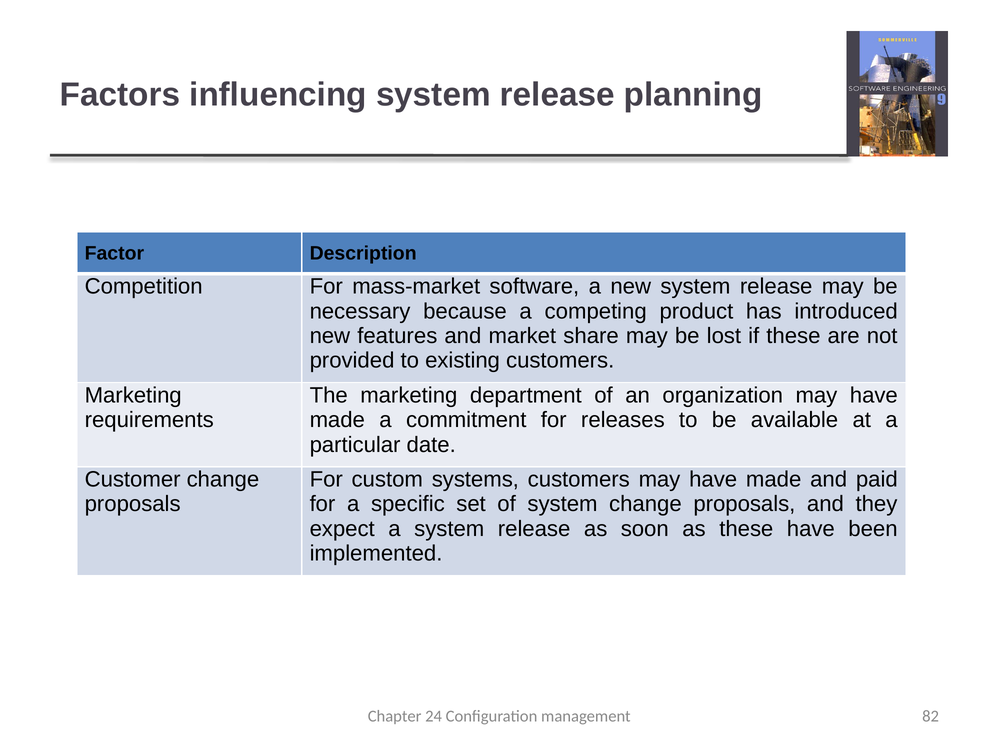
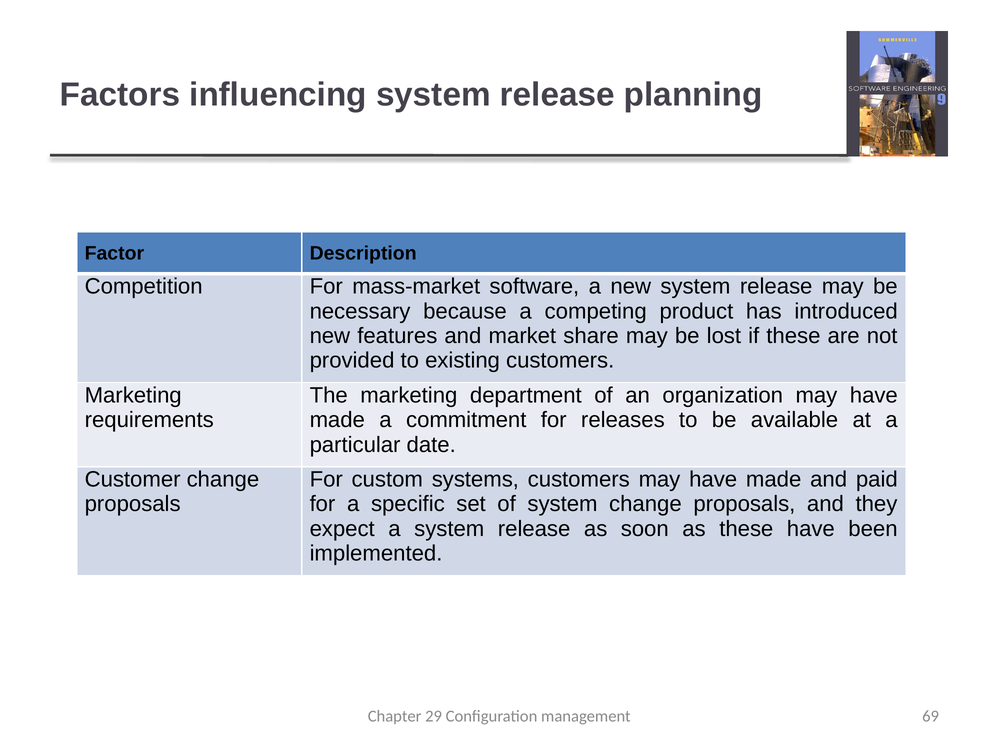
24: 24 -> 29 (434, 715)
82: 82 -> 69 (931, 715)
